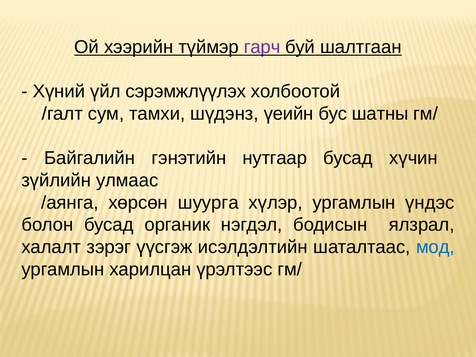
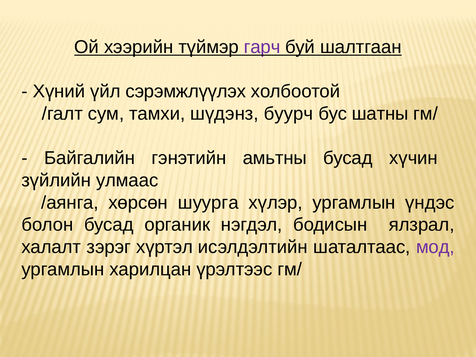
үеийн: үеийн -> буурч (288, 114)
нутгаар: нутгаар -> амьтны (275, 158)
үүсгэж: үүсгэж -> хүртэл (165, 247)
мод colour: blue -> purple (435, 247)
